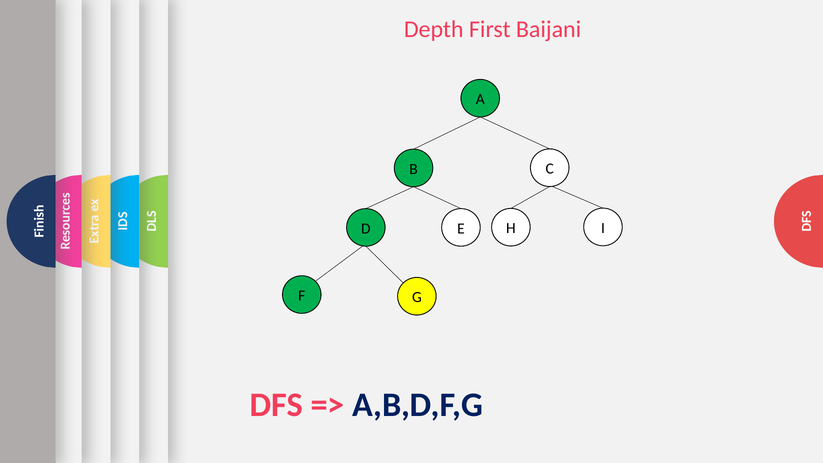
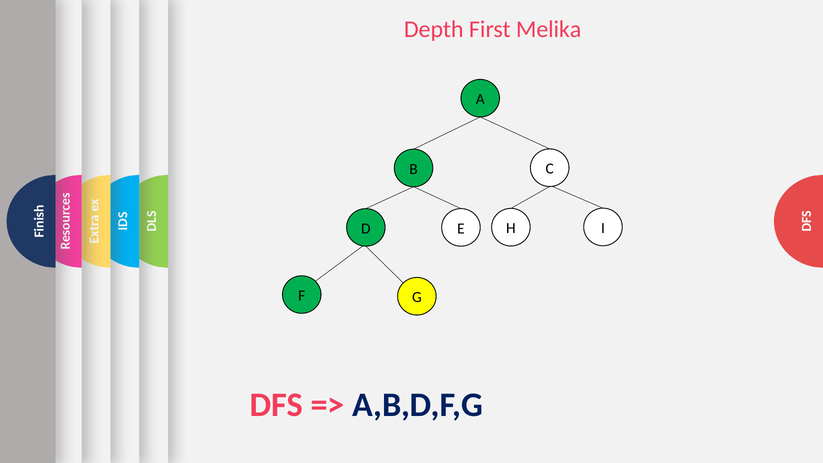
Baijani: Baijani -> Melika (549, 29)
